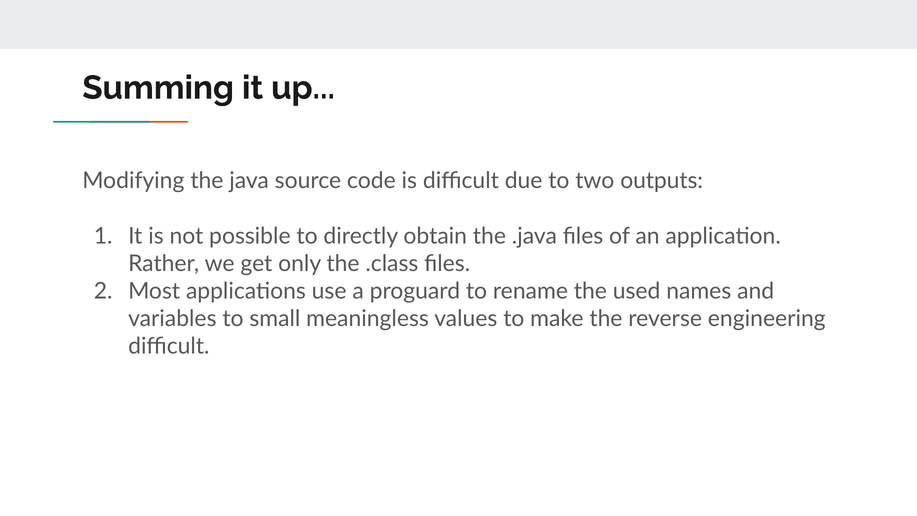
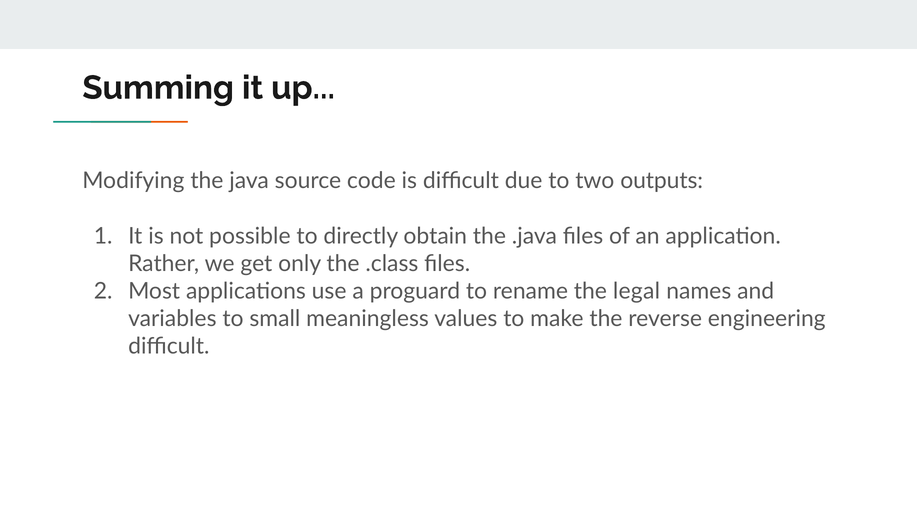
used: used -> legal (636, 291)
